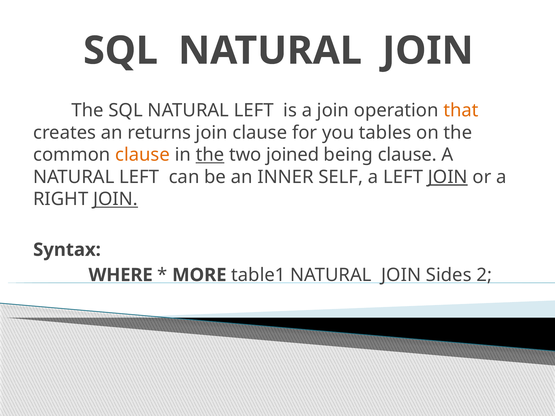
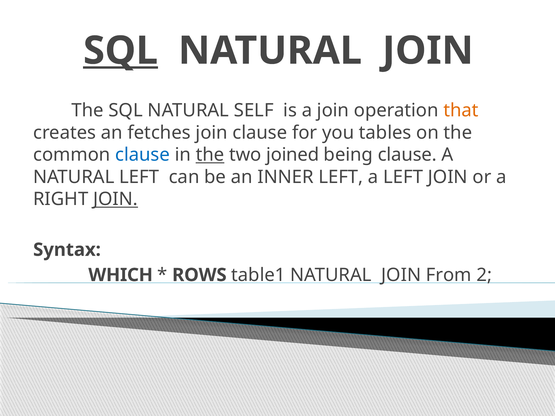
SQL underline: none -> present (121, 51)
SQL NATURAL LEFT: LEFT -> SELF (254, 111)
returns: returns -> fetches (159, 133)
clause colour: orange -> blue (143, 155)
INNER SELF: SELF -> LEFT (341, 177)
JOIN underline: present -> none (448, 177)
WHERE: WHERE -> WHICH (121, 275)
MORE: MORE -> ROWS (199, 275)
Sides: Sides -> From (449, 275)
